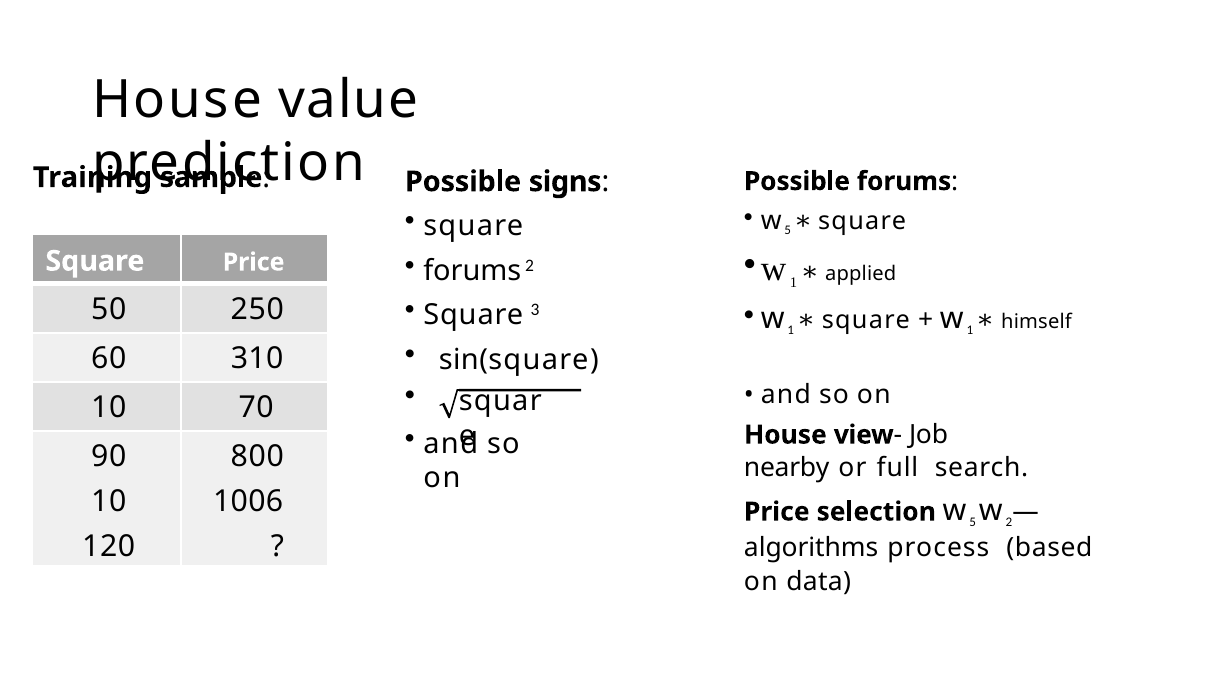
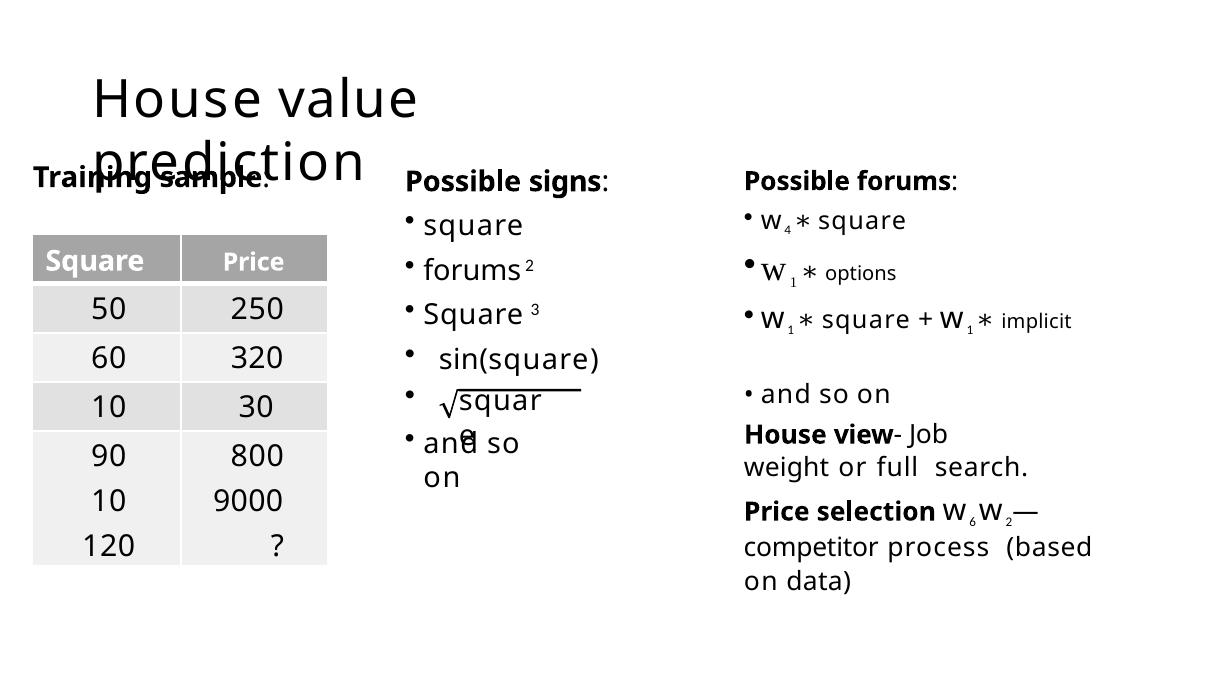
5: 5 -> 4 (788, 230)
applied: applied -> options (861, 274)
himself: himself -> implicit (1037, 322)
310: 310 -> 320 (257, 359)
70: 70 -> 30 (256, 408)
nearby: nearby -> weight (787, 468)
1006: 1006 -> 9000 (248, 502)
selection w 5: 5 -> 6 (973, 522)
algorithms: algorithms -> competitor (811, 548)
